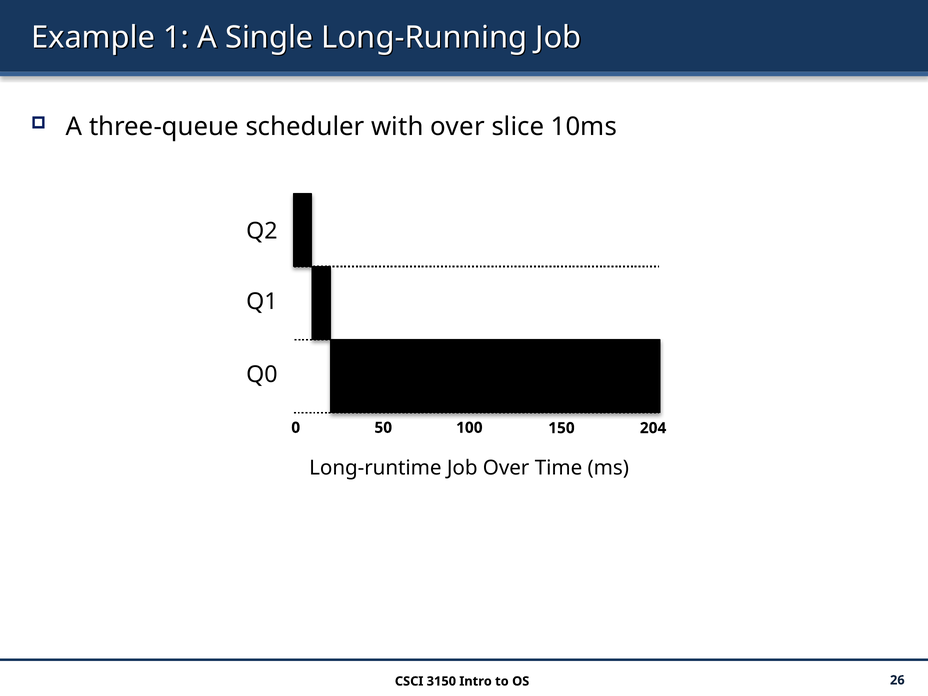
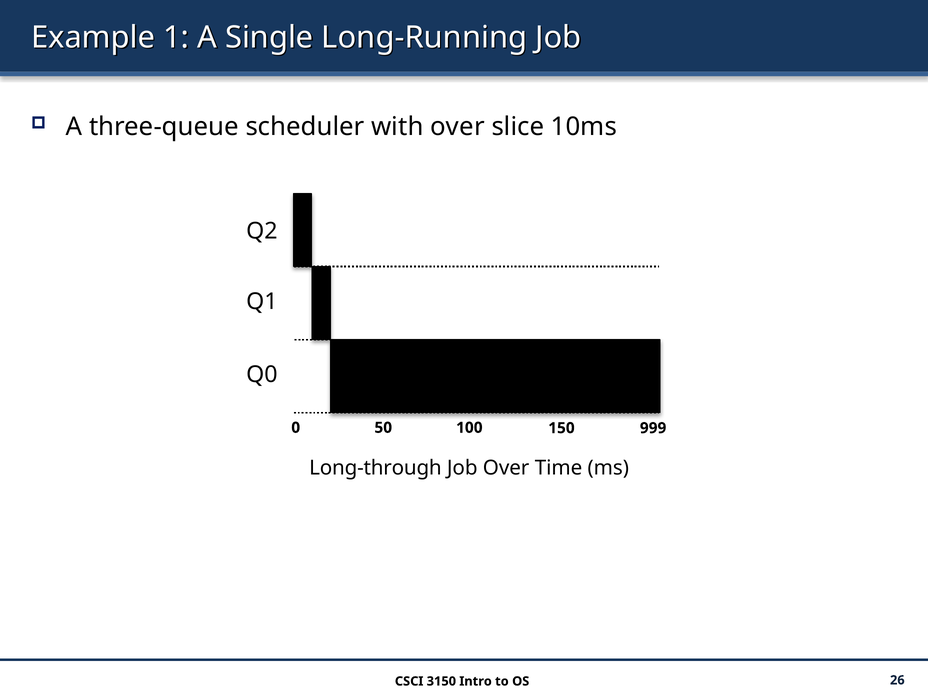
204: 204 -> 999 (653, 428)
Long-runtime: Long-runtime -> Long-through (375, 468)
